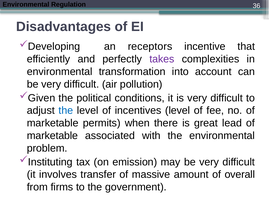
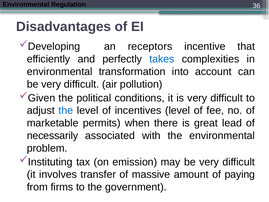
takes colour: purple -> blue (162, 59)
marketable: marketable -> necessarily (52, 136)
overall: overall -> paying (240, 174)
